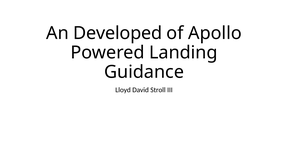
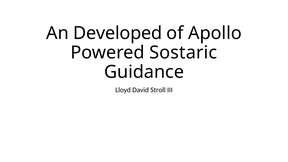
Landing: Landing -> Sostaric (183, 53)
